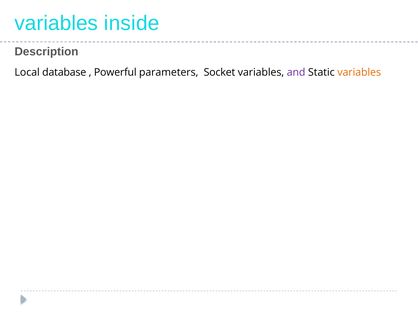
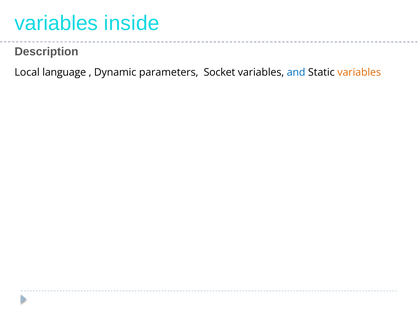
database: database -> language (64, 72)
Powerful: Powerful -> Dynamic (115, 72)
and colour: purple -> blue (296, 72)
